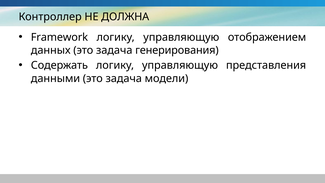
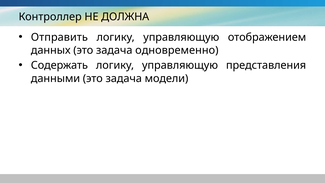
Framework: Framework -> Отправить (59, 37)
генерирования: генерирования -> одновременно (177, 50)
